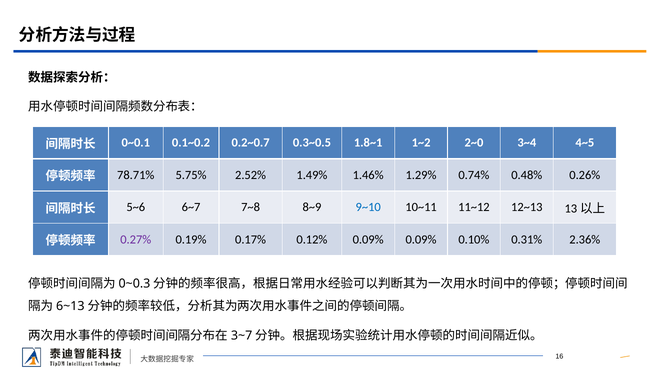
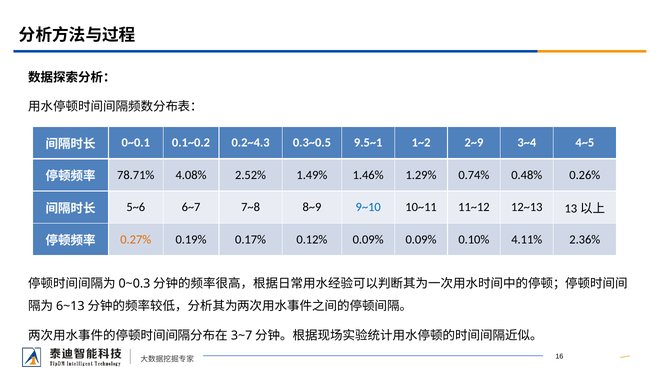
0.2~0.7: 0.2~0.7 -> 0.2~4.3 (251, 143)
1.8~1: 1.8~1 -> 9.5~1 (368, 143)
2~0: 2~0 -> 2~9 (474, 143)
5.75%: 5.75% -> 4.08% (191, 175)
0.27% colour: purple -> orange (136, 239)
0.31%: 0.31% -> 4.11% (527, 239)
